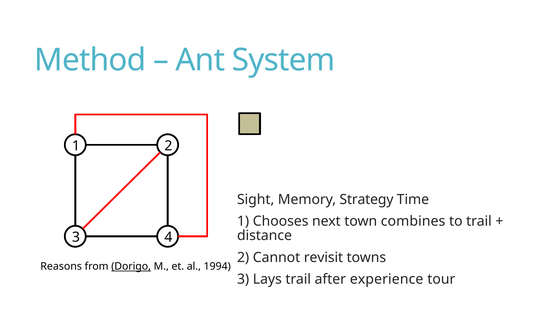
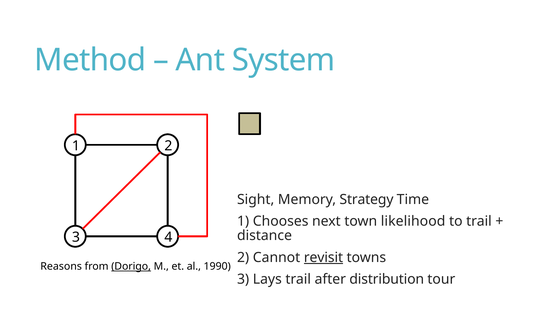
combines: combines -> likelihood (413, 221)
revisit underline: none -> present (323, 257)
1994: 1994 -> 1990 (217, 266)
experience: experience -> distribution (387, 279)
